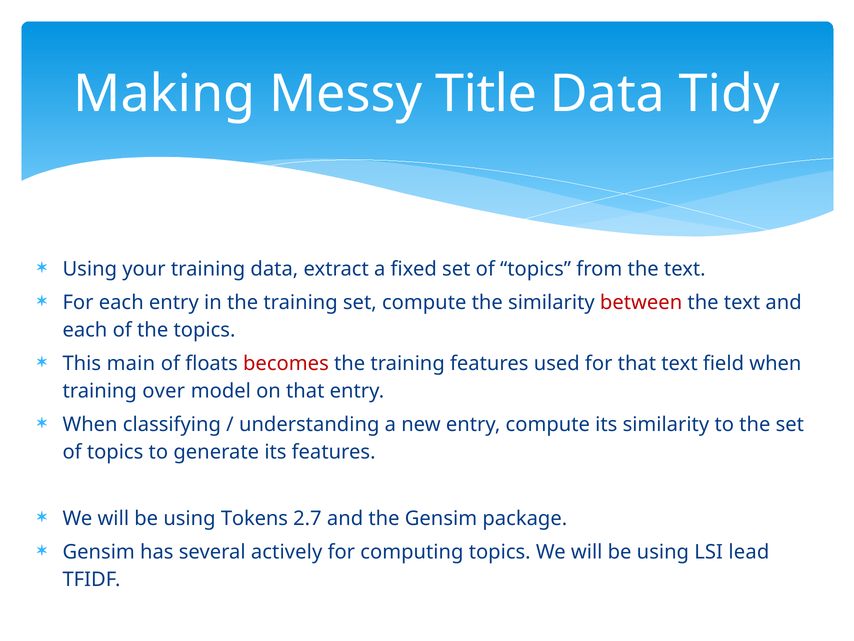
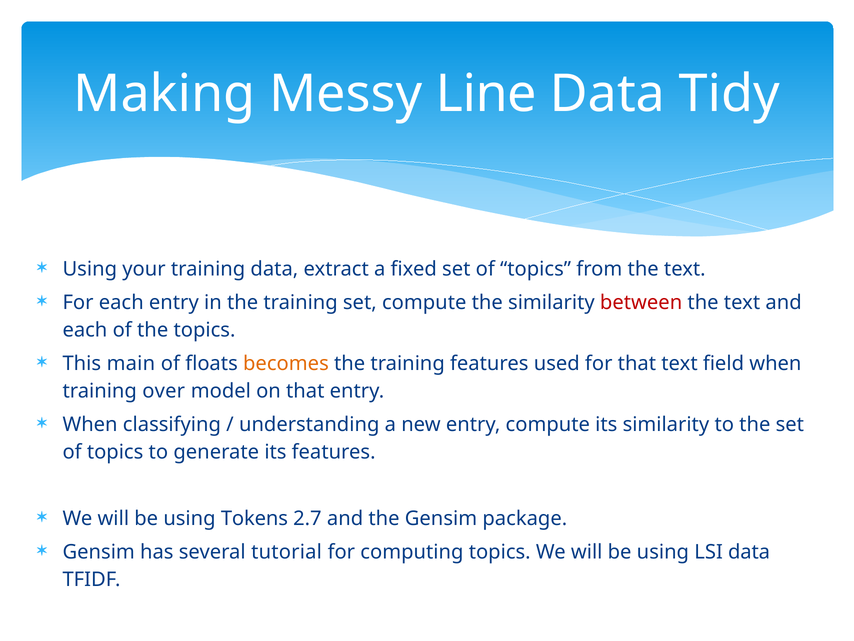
Title: Title -> Line (486, 94)
becomes colour: red -> orange (286, 363)
actively: actively -> tutorial (287, 552)
LSI lead: lead -> data (749, 552)
